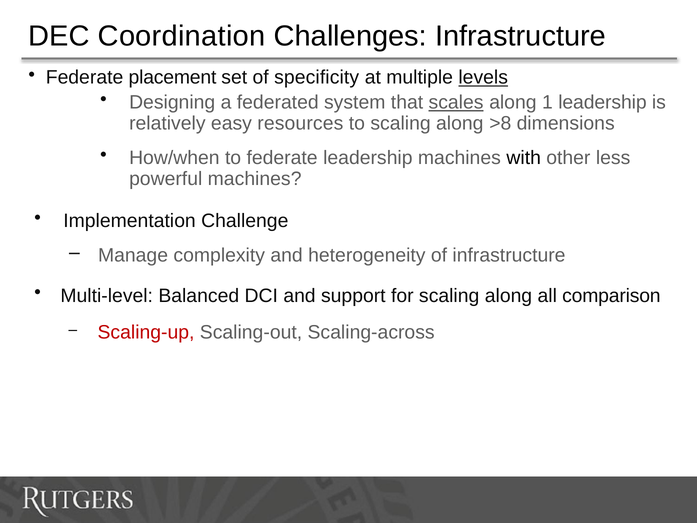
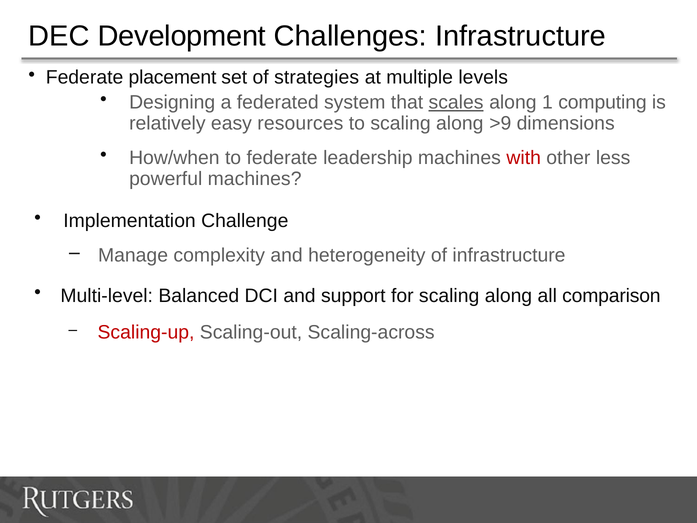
Coordination: Coordination -> Development (182, 36)
specificity: specificity -> strategies (317, 78)
levels underline: present -> none (483, 78)
1 leadership: leadership -> computing (602, 102)
>8: >8 -> >9 (500, 123)
with colour: black -> red (524, 158)
